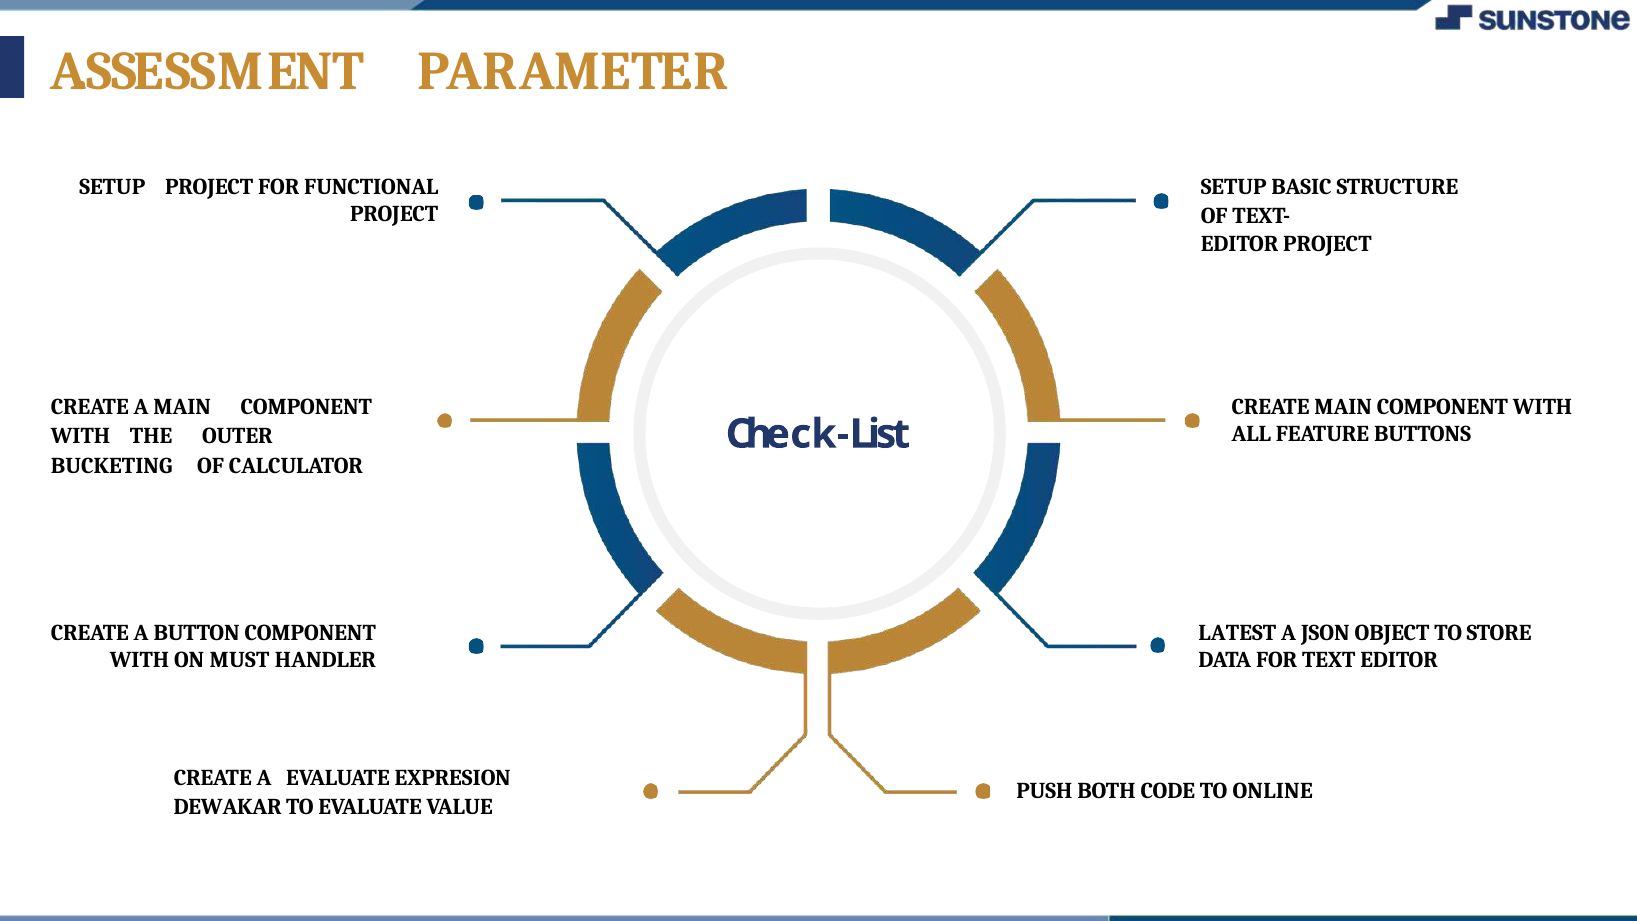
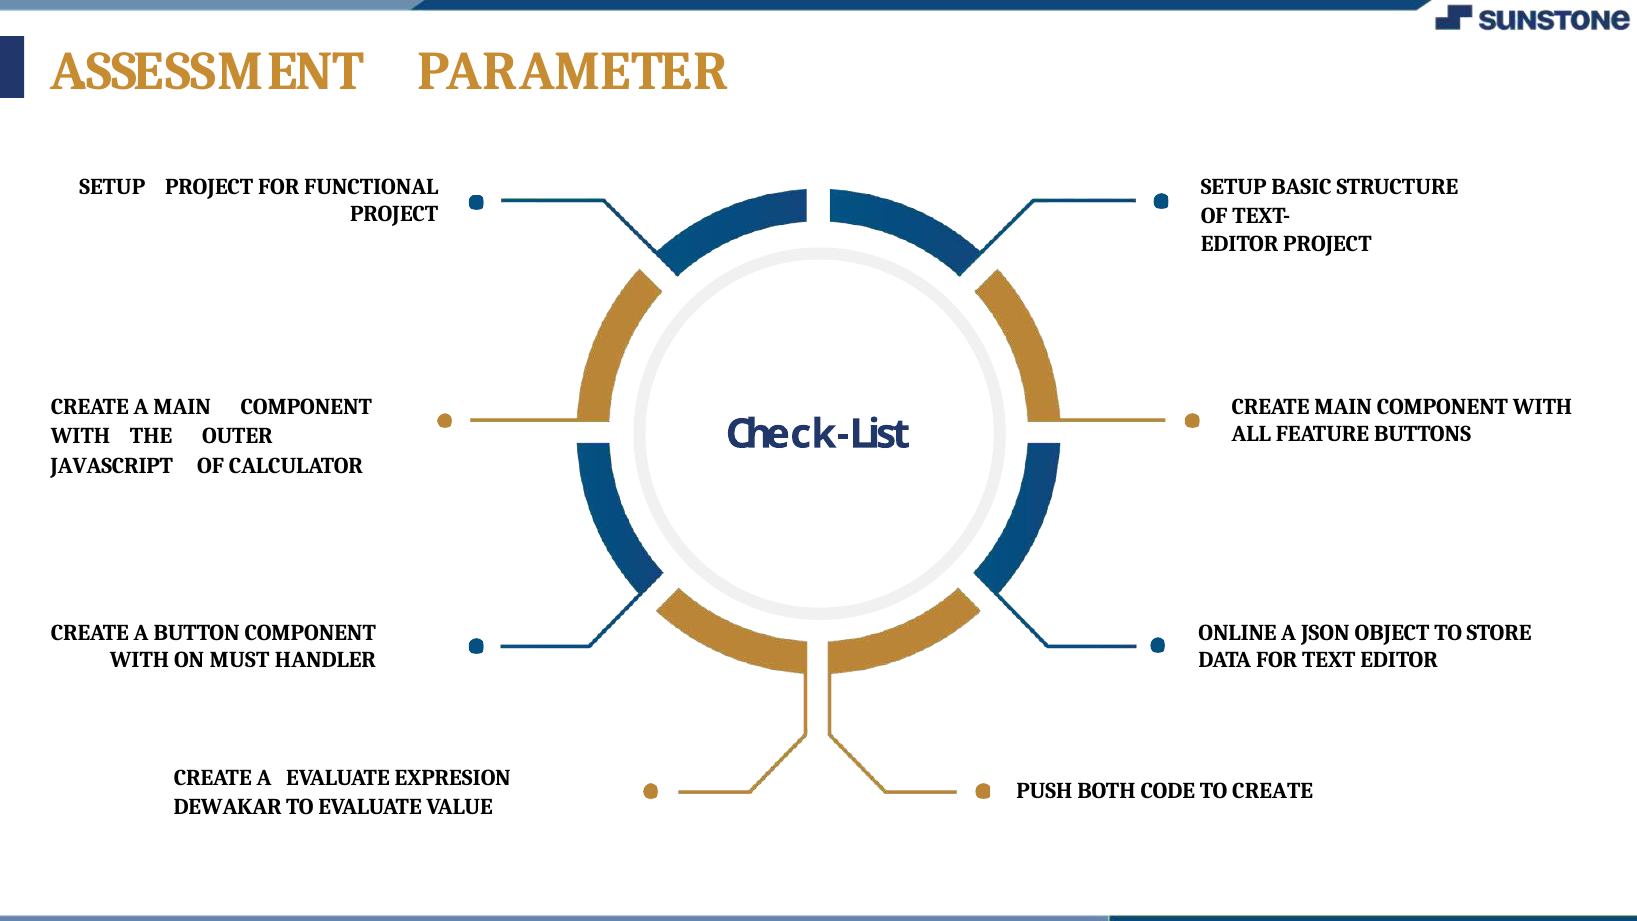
BUCKETING: BUCKETING -> JAVASCRIPT (112, 466)
LATEST: LATEST -> ONLINE (1238, 632)
TO ONLINE: ONLINE -> CREATE (1273, 791)
